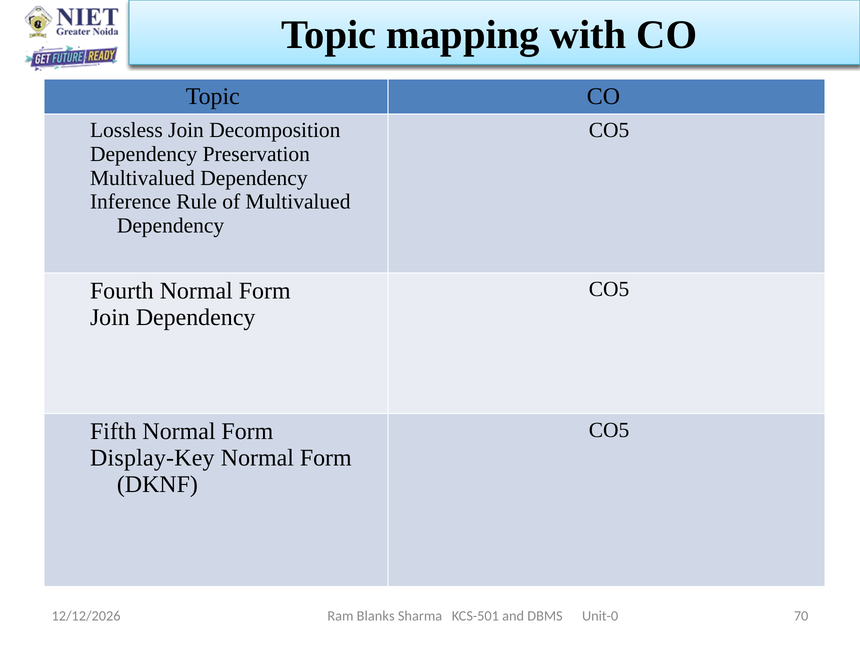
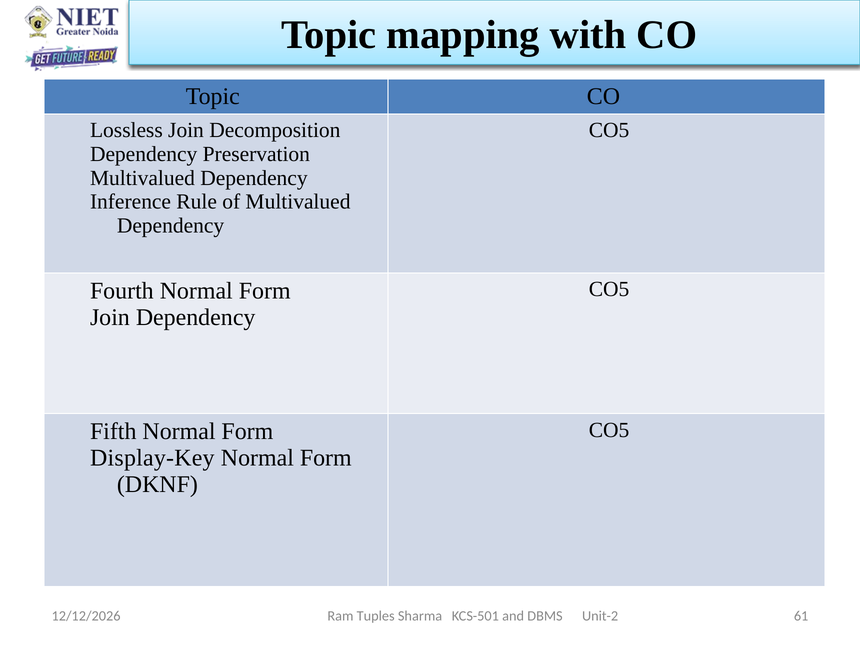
70: 70 -> 61 (801, 616)
Blanks: Blanks -> Tuples (376, 616)
Unit-0: Unit-0 -> Unit-2 (600, 616)
